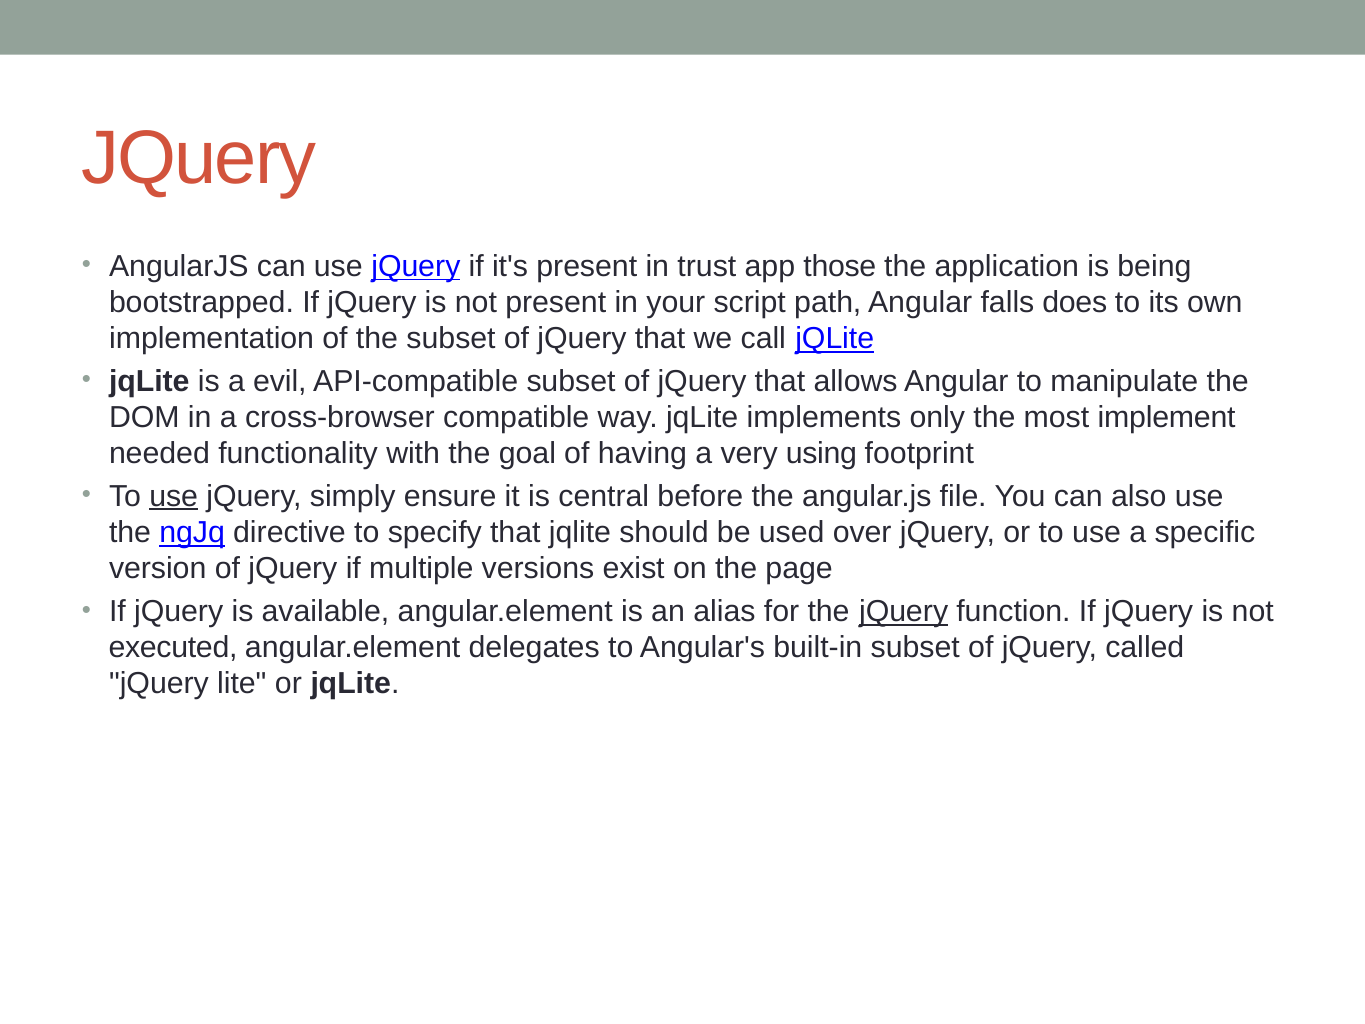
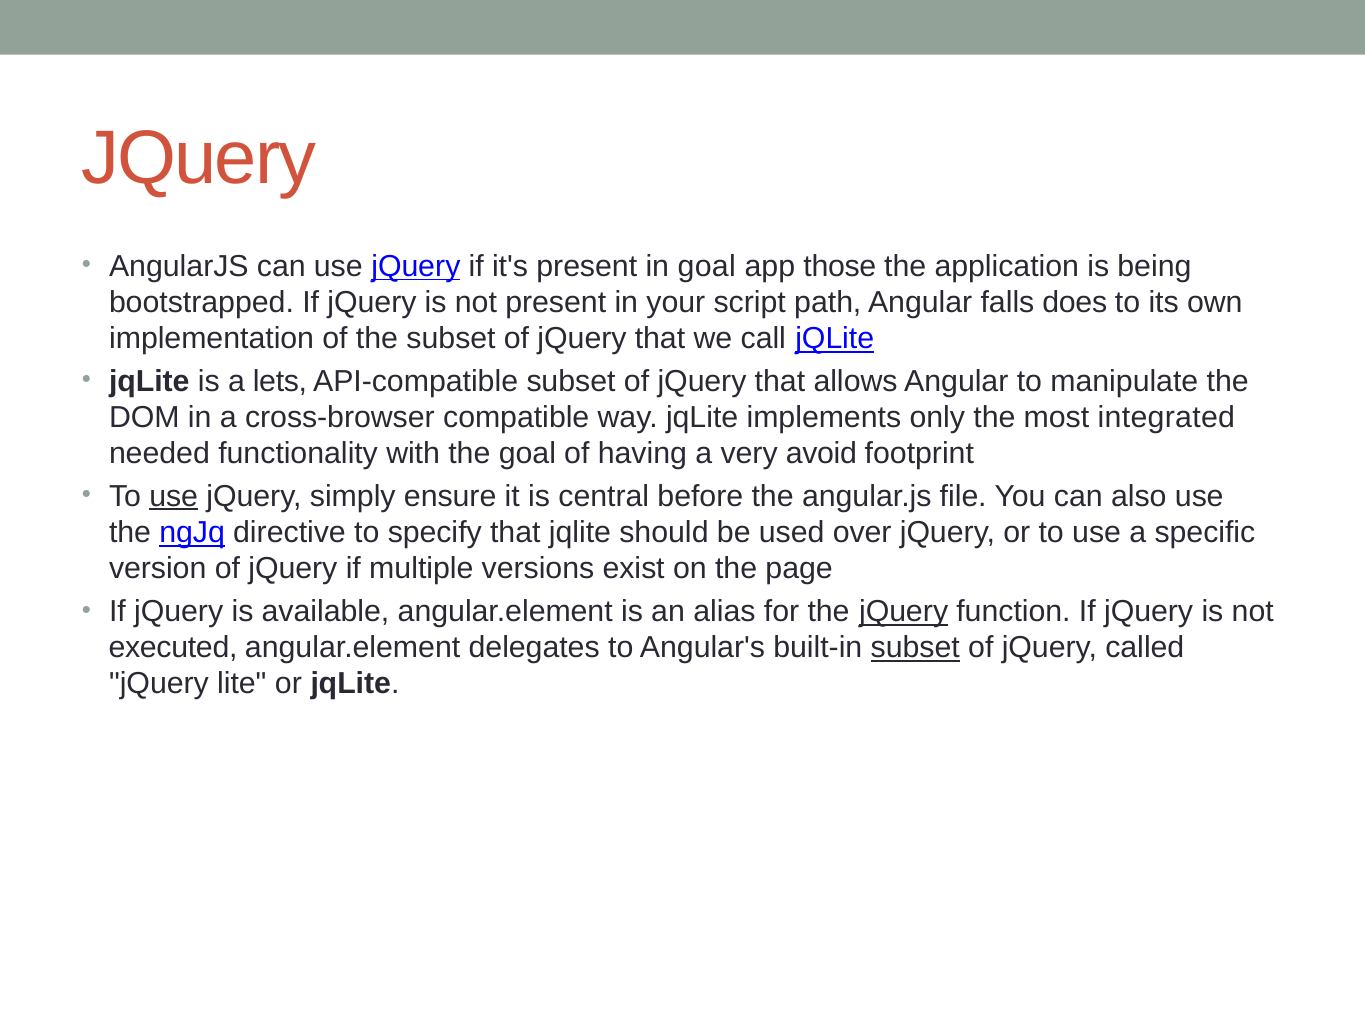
in trust: trust -> goal (707, 266)
evil: evil -> lets (280, 381)
implement: implement -> integrated (1166, 417)
using: using -> avoid (821, 454)
subset underline: none -> present (915, 647)
